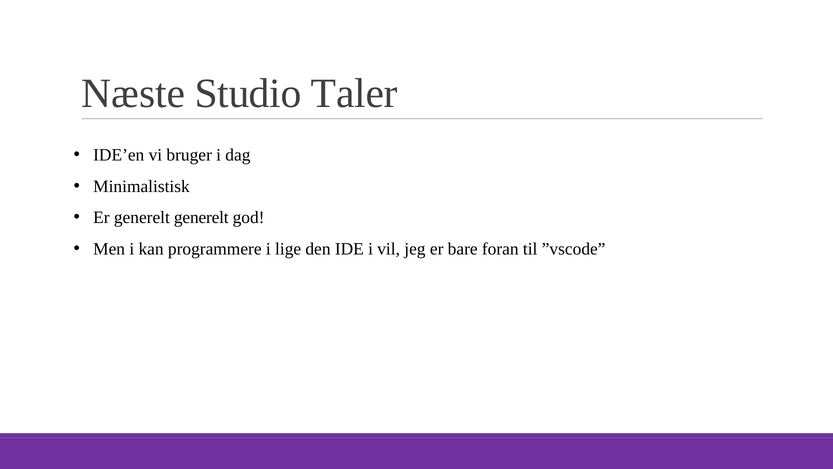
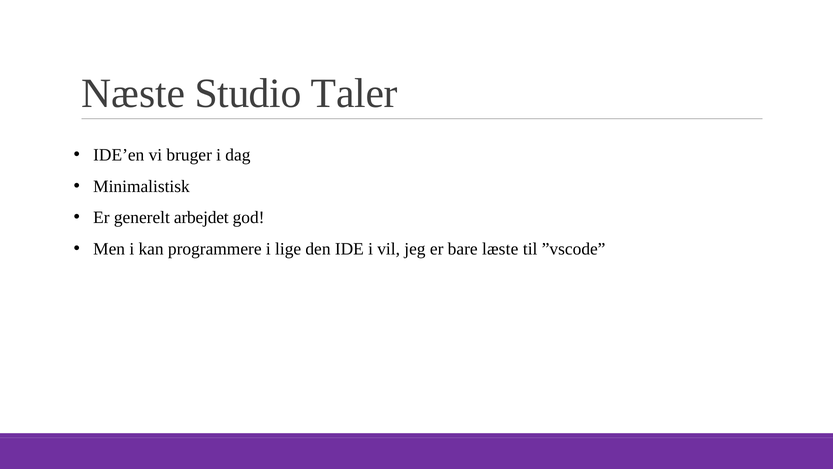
generelt generelt: generelt -> arbejdet (201, 217)
foran: foran -> læste (500, 249)
